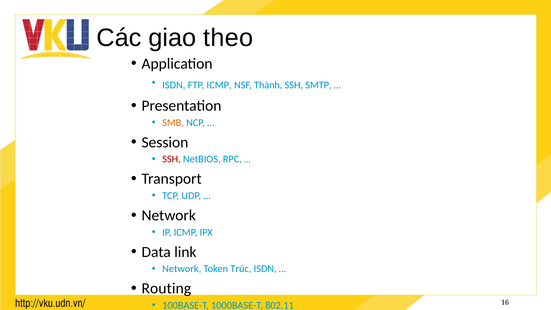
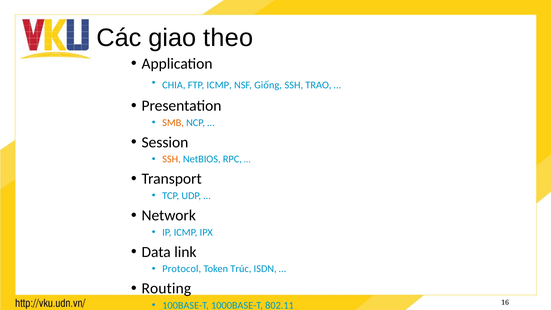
ISDN: ISDN -> CHIA (174, 85)
Thành: Thành -> Giống (268, 85)
SMTP: SMTP -> TRAO (318, 85)
SSH colour: red -> orange (171, 159)
Network: Network -> Protocol (182, 269)
